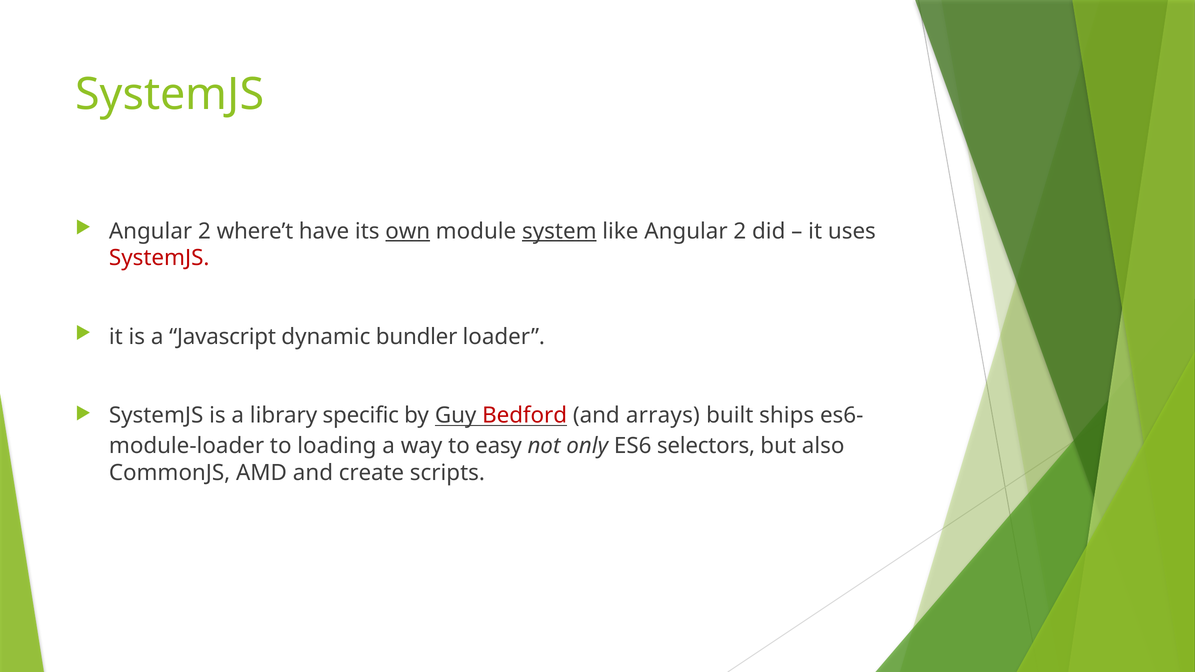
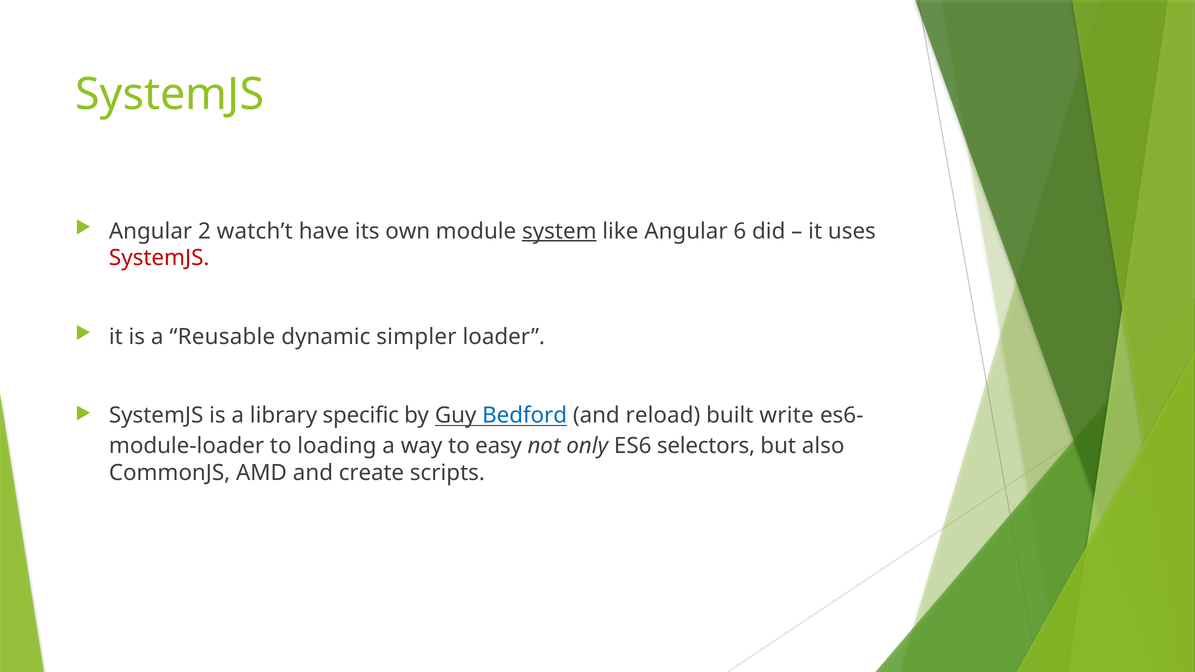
where’t: where’t -> watch’t (255, 231)
own underline: present -> none (408, 231)
like Angular 2: 2 -> 6 (740, 231)
Javascript: Javascript -> Reusable (222, 337)
bundler: bundler -> simpler (416, 337)
Bedford colour: red -> blue (525, 416)
arrays: arrays -> reload (663, 416)
ships: ships -> write (787, 416)
